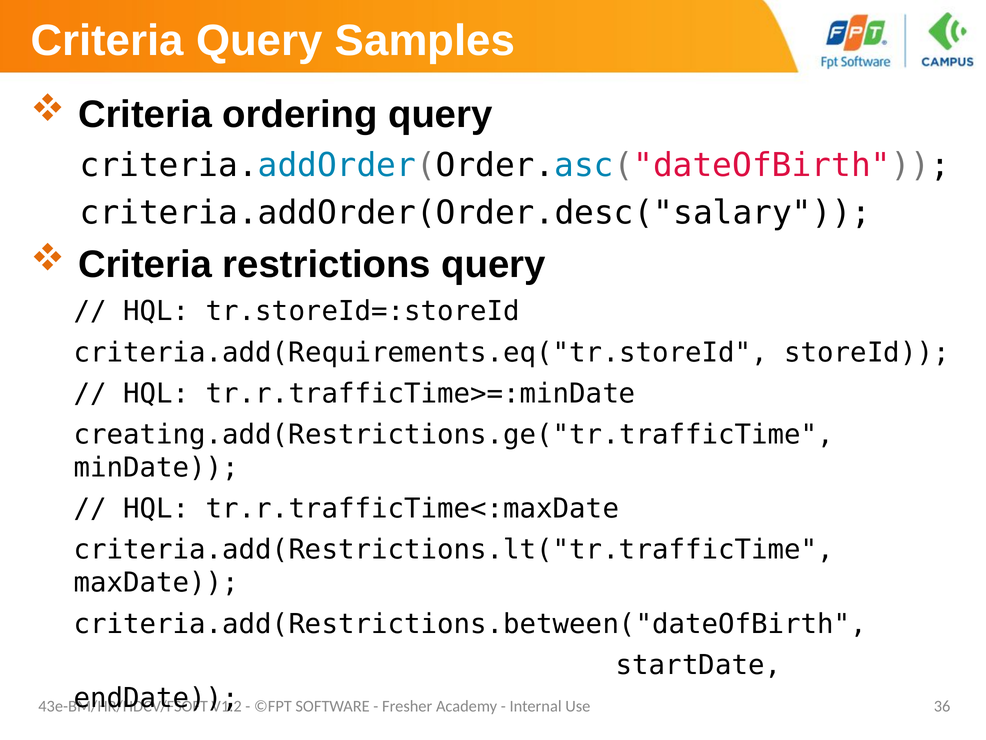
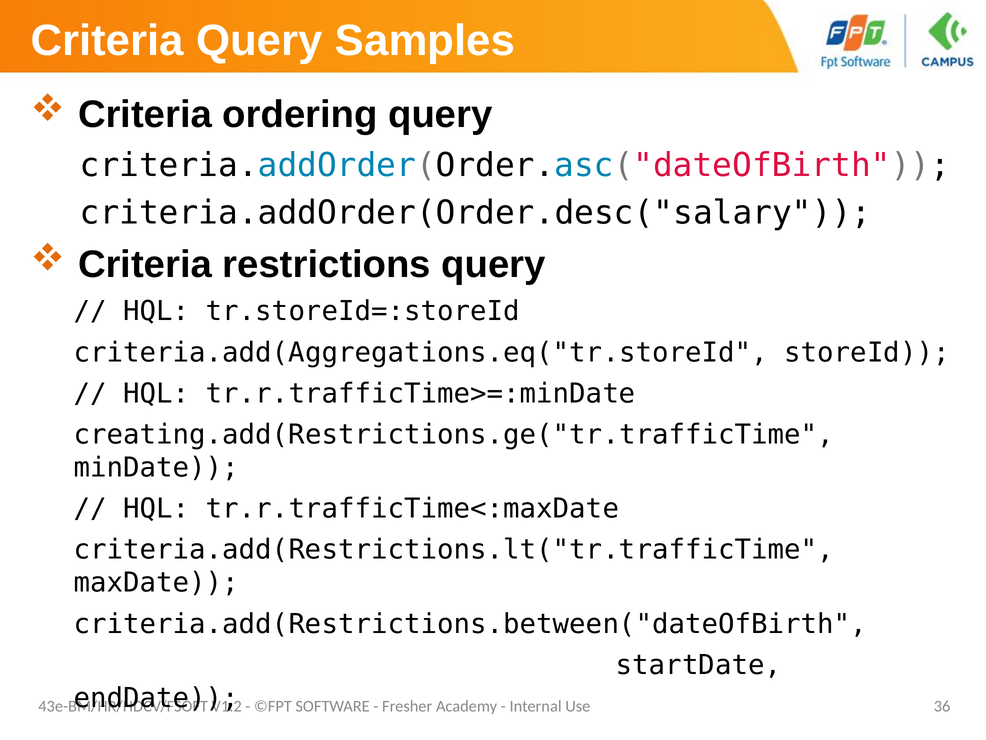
criteria.add(Requirements.eq("tr.storeId: criteria.add(Requirements.eq("tr.storeId -> criteria.add(Aggregations.eq("tr.storeId (421, 352)
